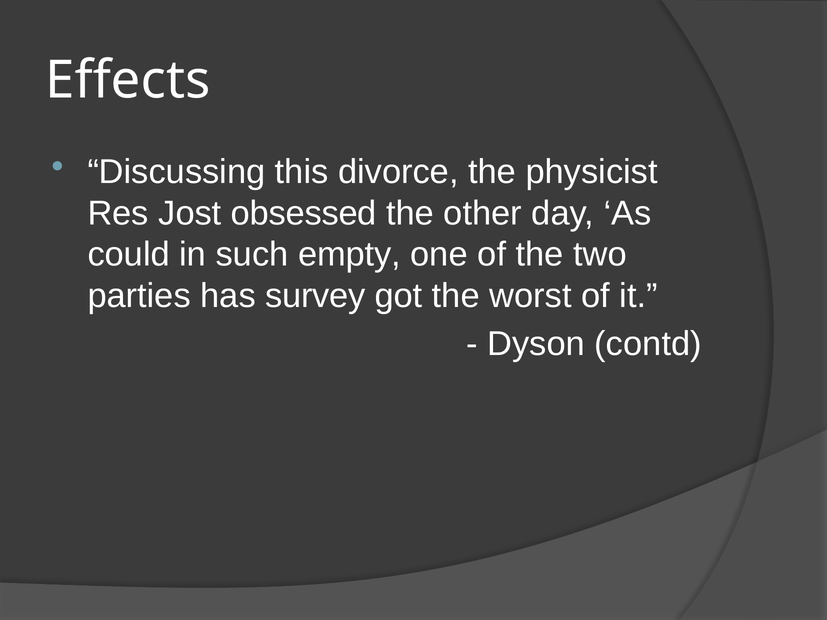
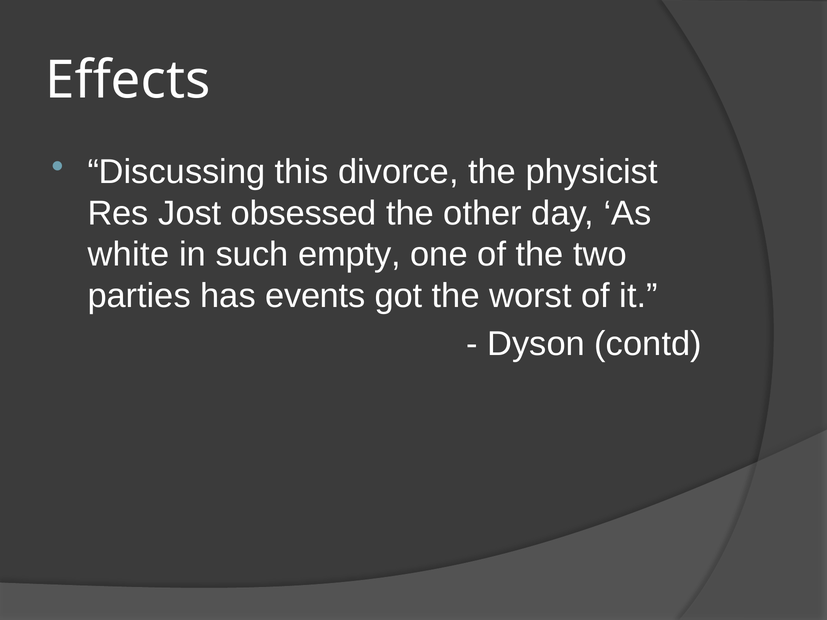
could: could -> white (129, 255)
survey: survey -> events (315, 296)
